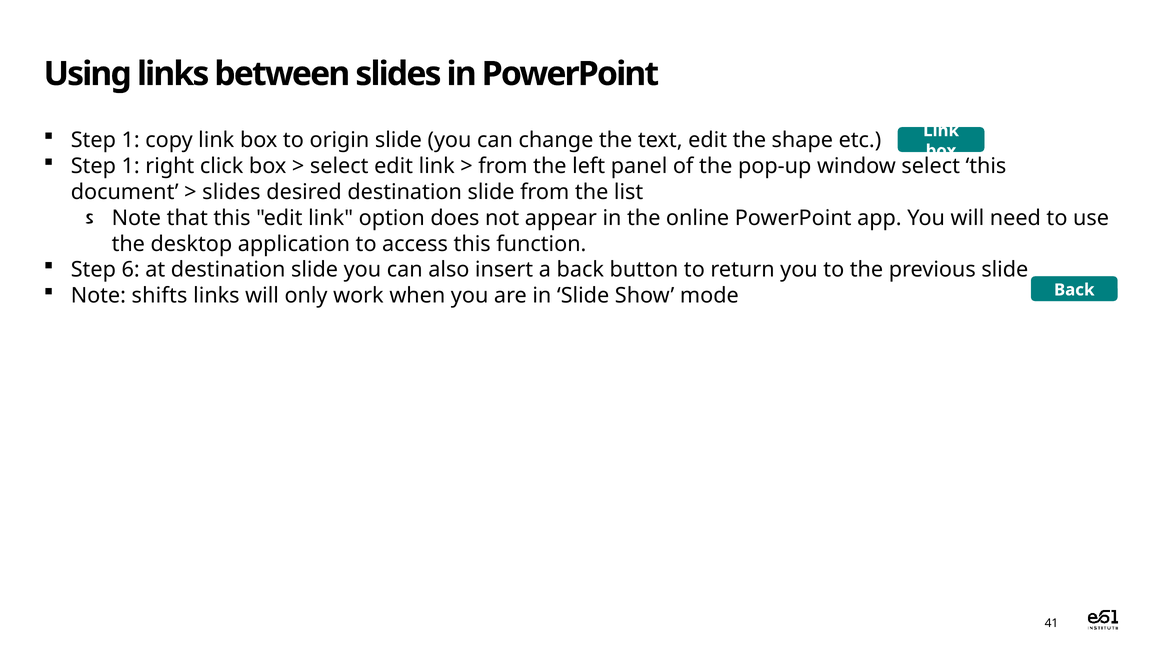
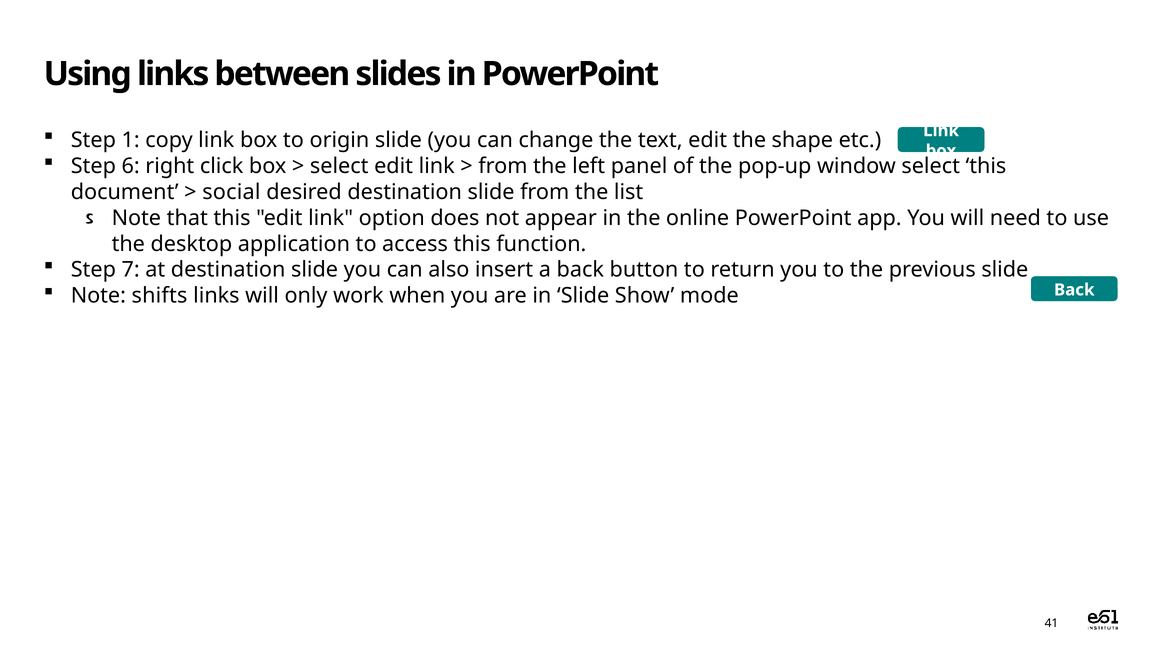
1: 1 -> 6 (131, 166)
slides: slides -> social (231, 192)
6: 6 -> 7 (131, 270)
